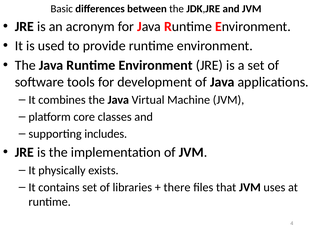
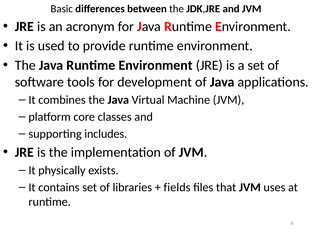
there: there -> fields (177, 187)
